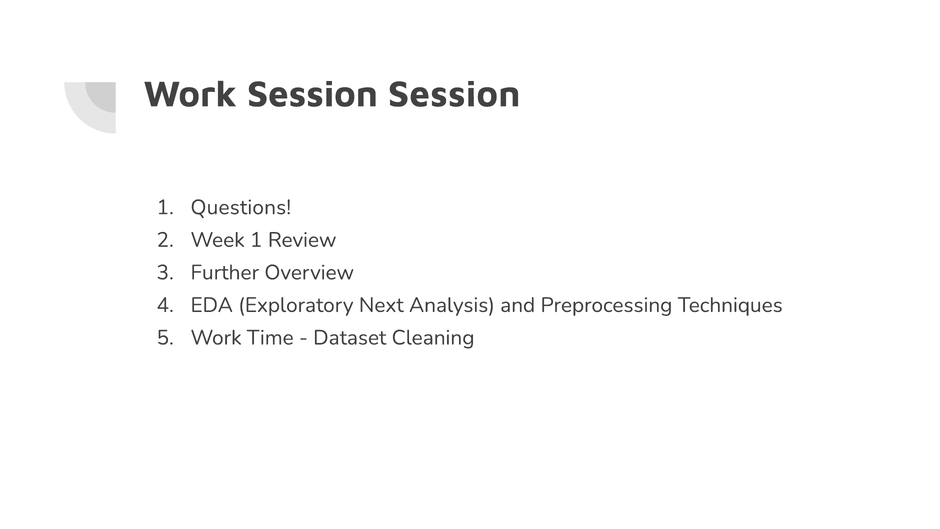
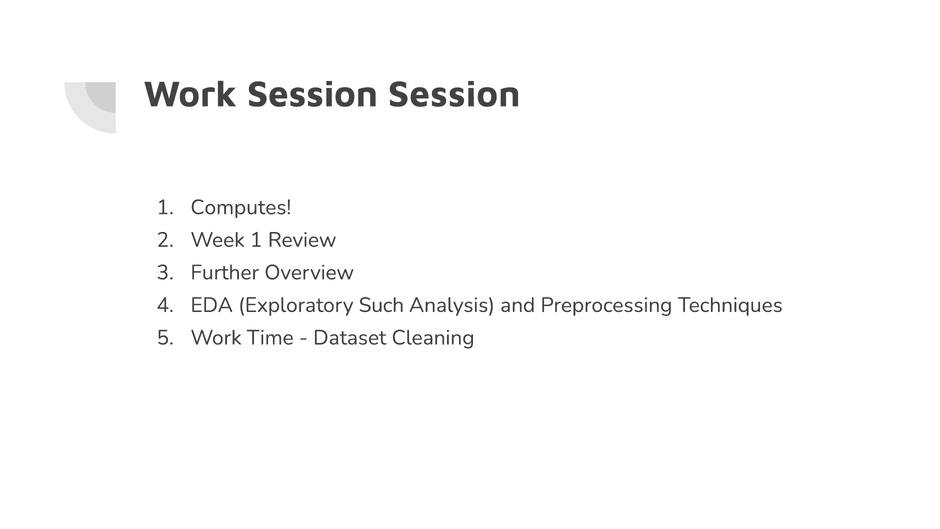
Questions: Questions -> Computes (241, 207)
Next: Next -> Such (381, 305)
